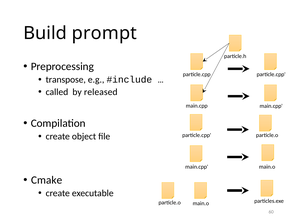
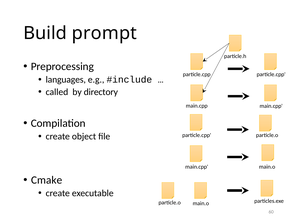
transpose: transpose -> languages (66, 80)
released: released -> directory (101, 92)
